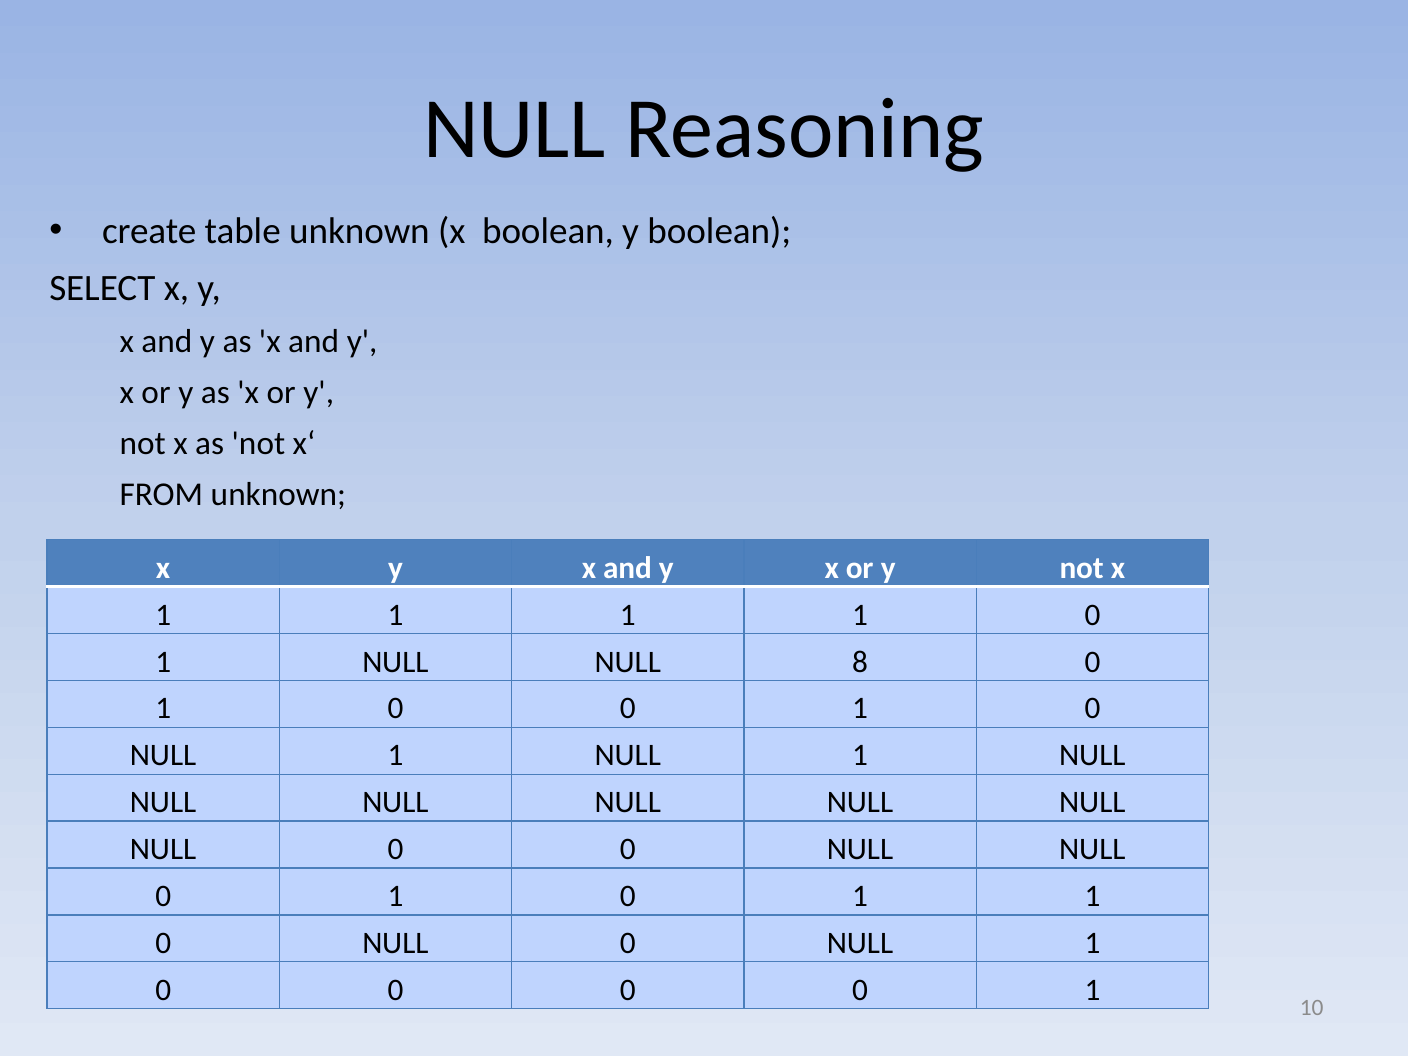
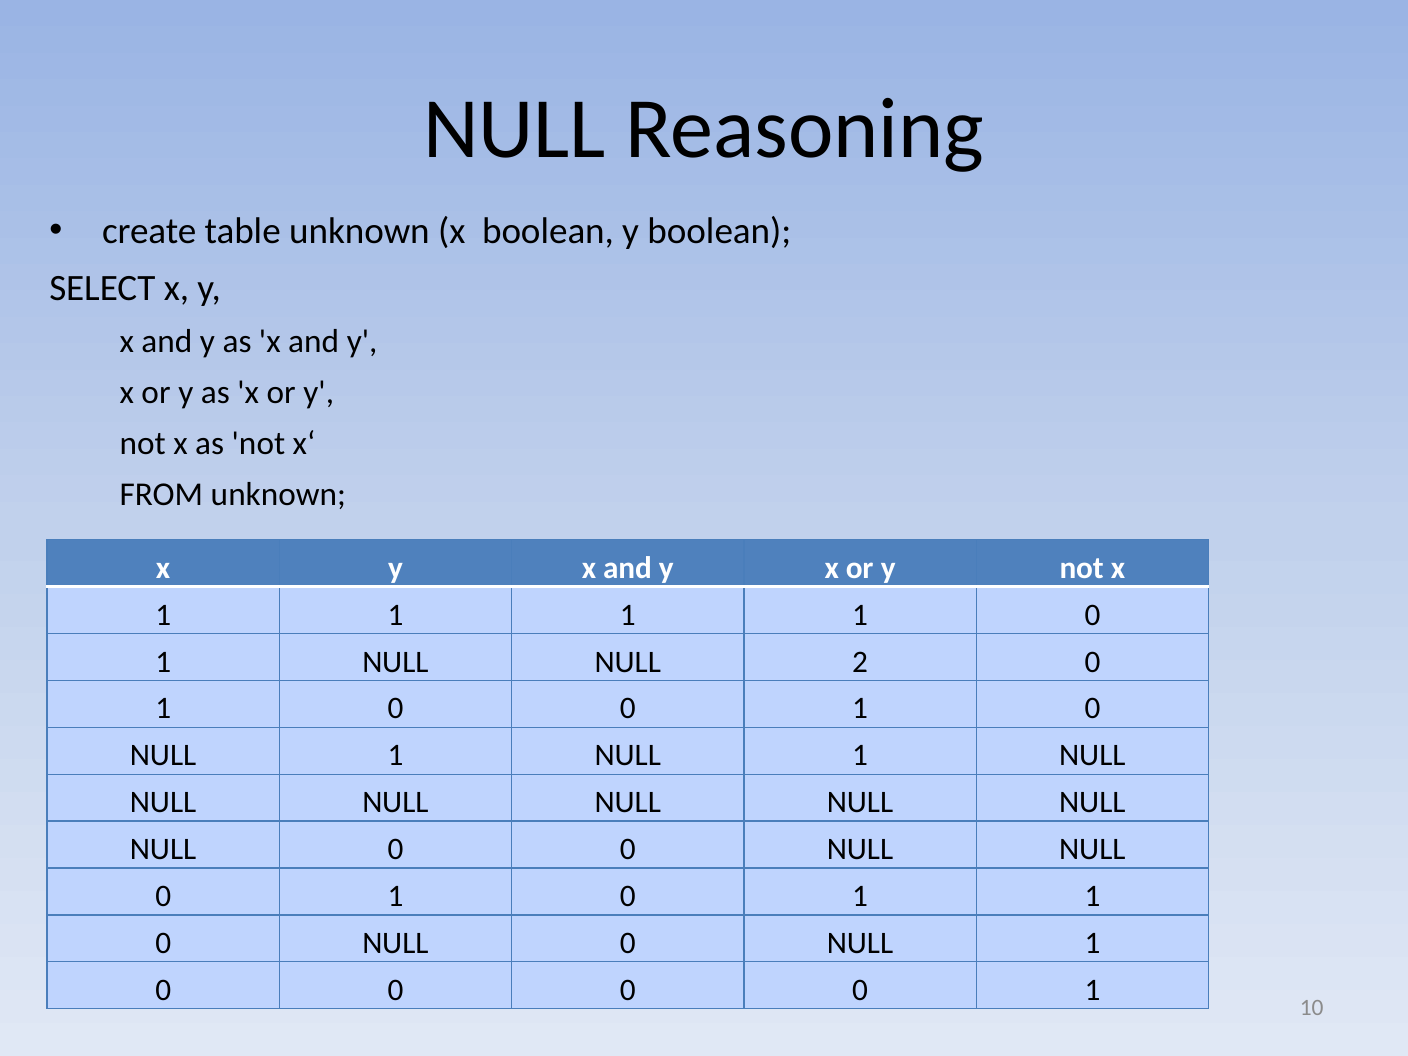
8: 8 -> 2 (860, 662)
